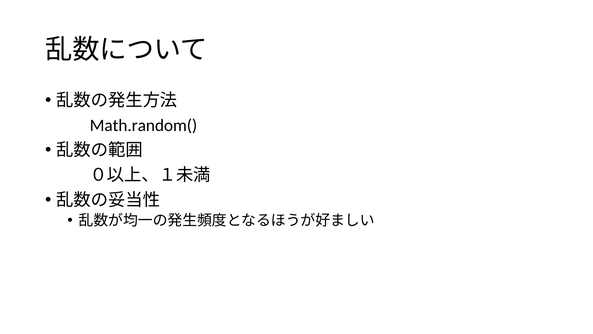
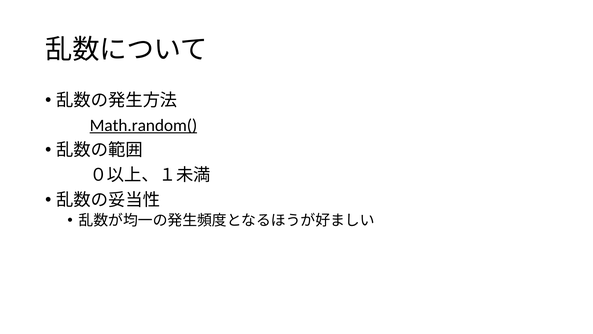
Math.random( underline: none -> present (143, 125)
